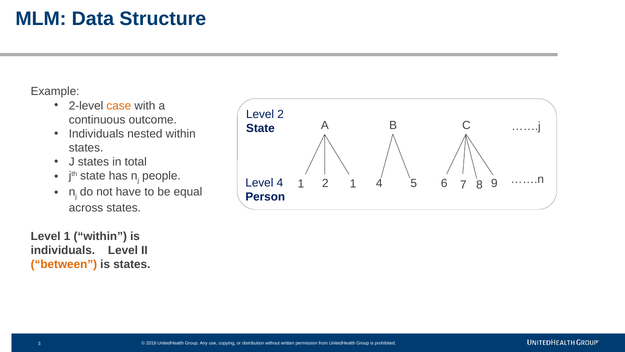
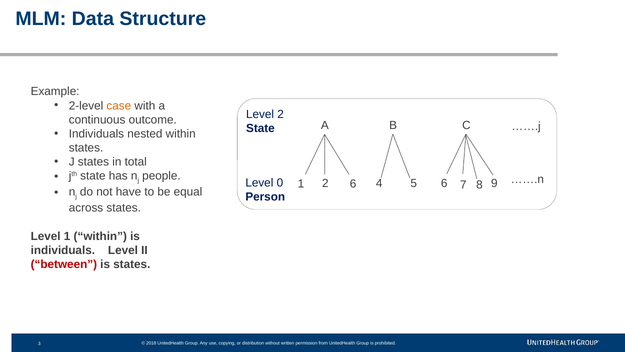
Level 4: 4 -> 0 (280, 183)
2 1: 1 -> 6 (353, 184)
between colour: orange -> red (64, 264)
